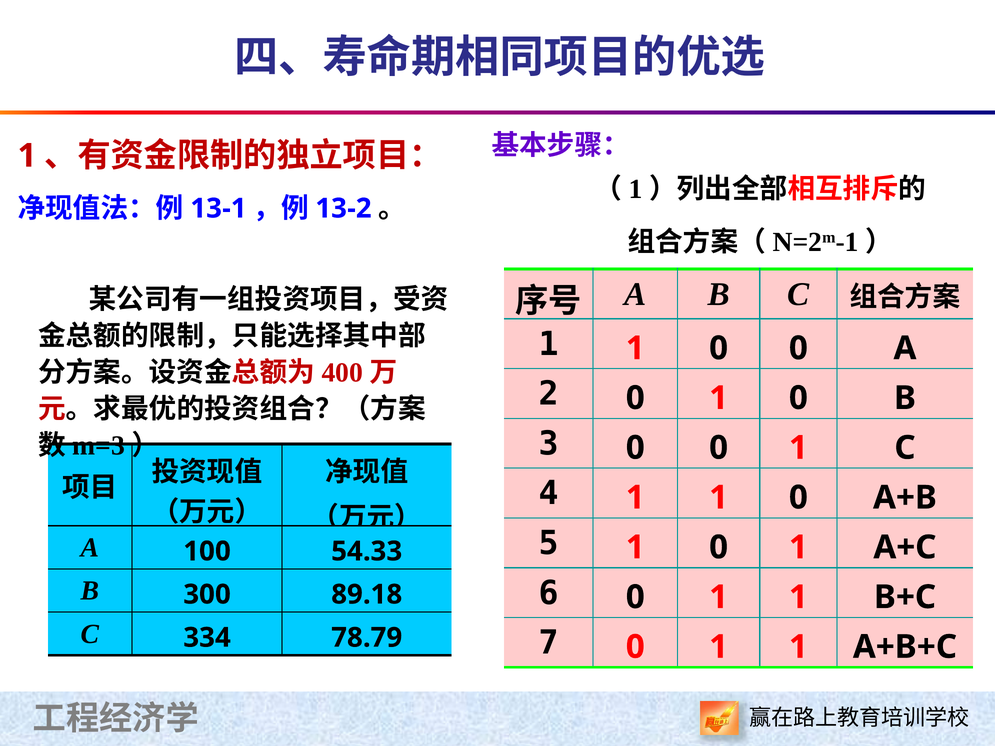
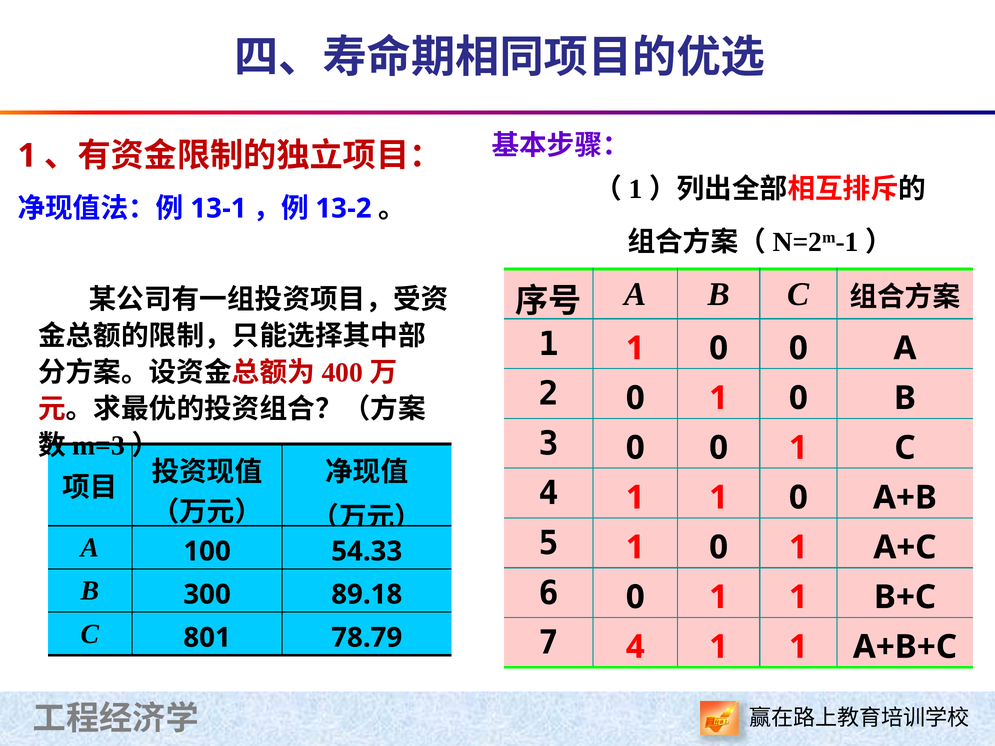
334: 334 -> 801 (207, 638)
7 0: 0 -> 4 (635, 647)
